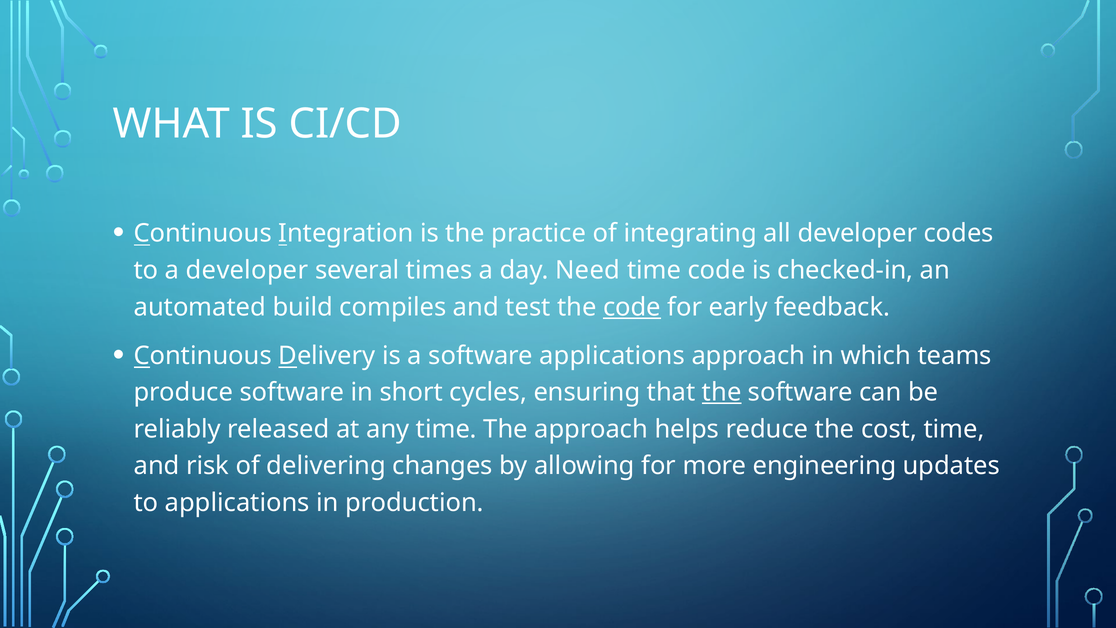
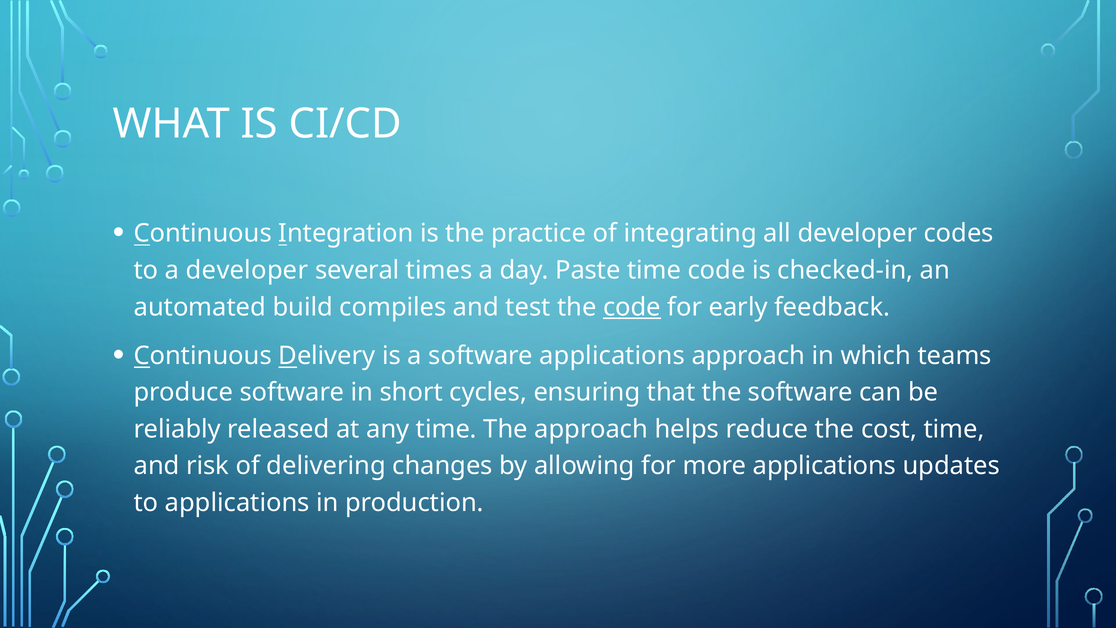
Need: Need -> Paste (588, 270)
the underline: present -> none (722, 392)
more engineering: engineering -> applications (825, 466)
